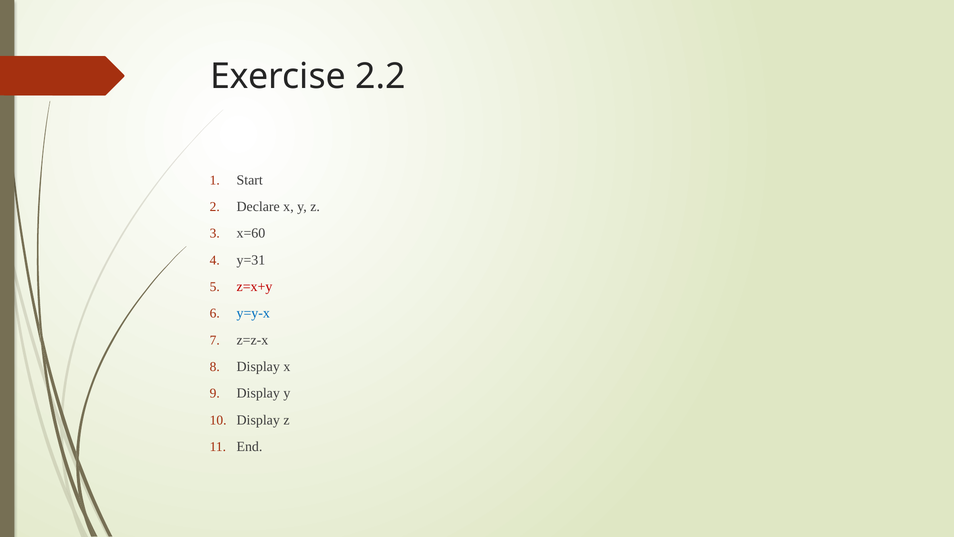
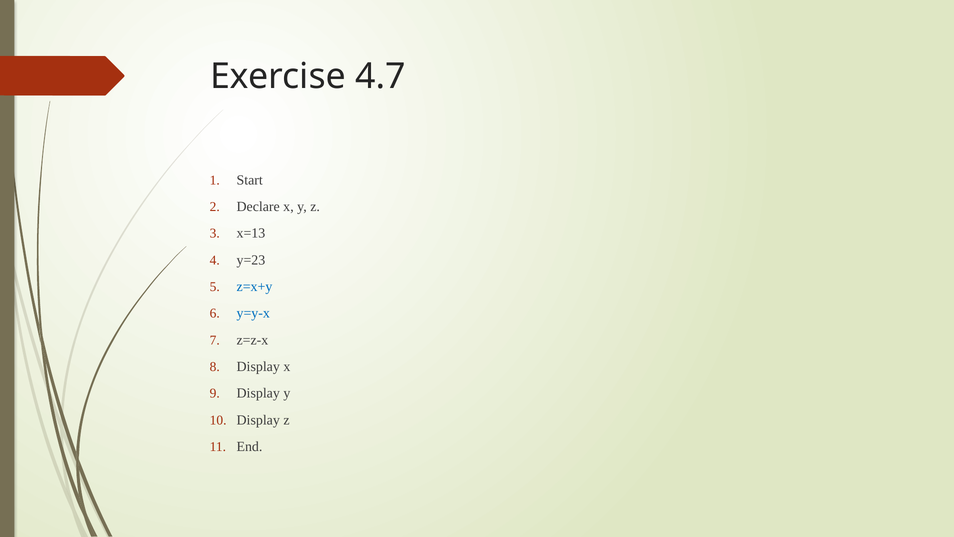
2.2: 2.2 -> 4.7 (381, 76)
x=60: x=60 -> x=13 (251, 233)
y=31: y=31 -> y=23 (251, 260)
z=x+y colour: red -> blue (254, 286)
